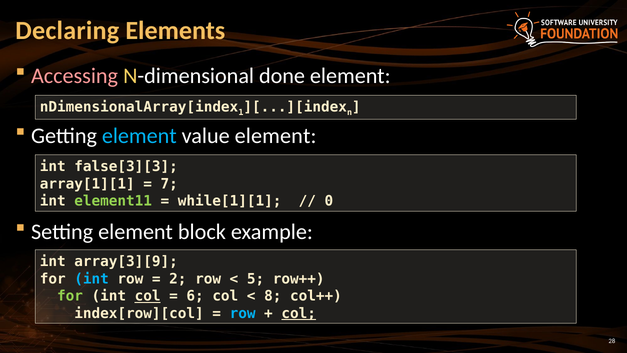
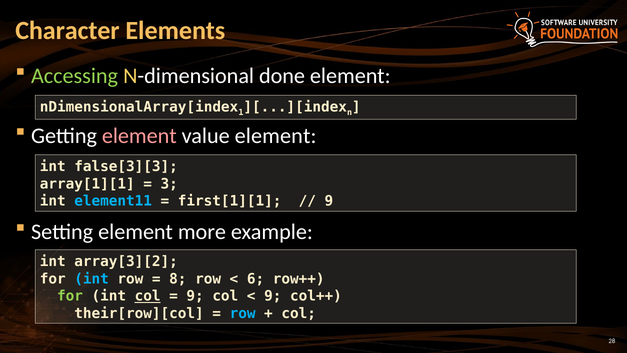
Declaring: Declaring -> Character (67, 30)
Accessing colour: pink -> light green (75, 76)
element colour: light blue -> pink (139, 136)
7: 7 -> 3 (169, 184)
element11 colour: light green -> light blue (113, 201)
while[1][1: while[1][1 -> first[1][1 (230, 201)
0: 0 -> 9 (329, 201)
block: block -> more (202, 232)
array[3][9: array[3][9 -> array[3][2 (126, 262)
2: 2 -> 8 (178, 279)
5: 5 -> 6 (256, 279)
6: 6 -> 9 (195, 296)
8: 8 -> 9 (273, 296)
index[row][col: index[row][col -> their[row][col (139, 313)
col underline: present -> none (299, 313)
